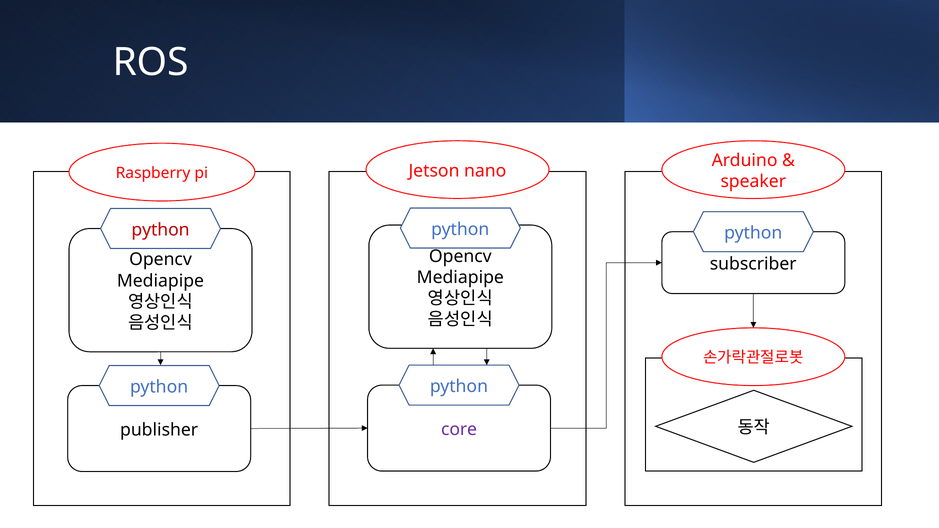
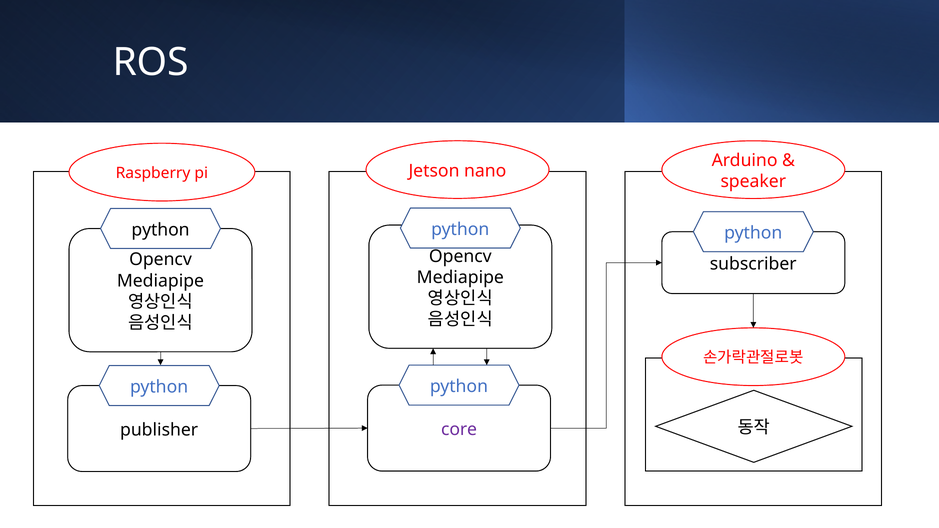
python colour: red -> black (160, 230)
